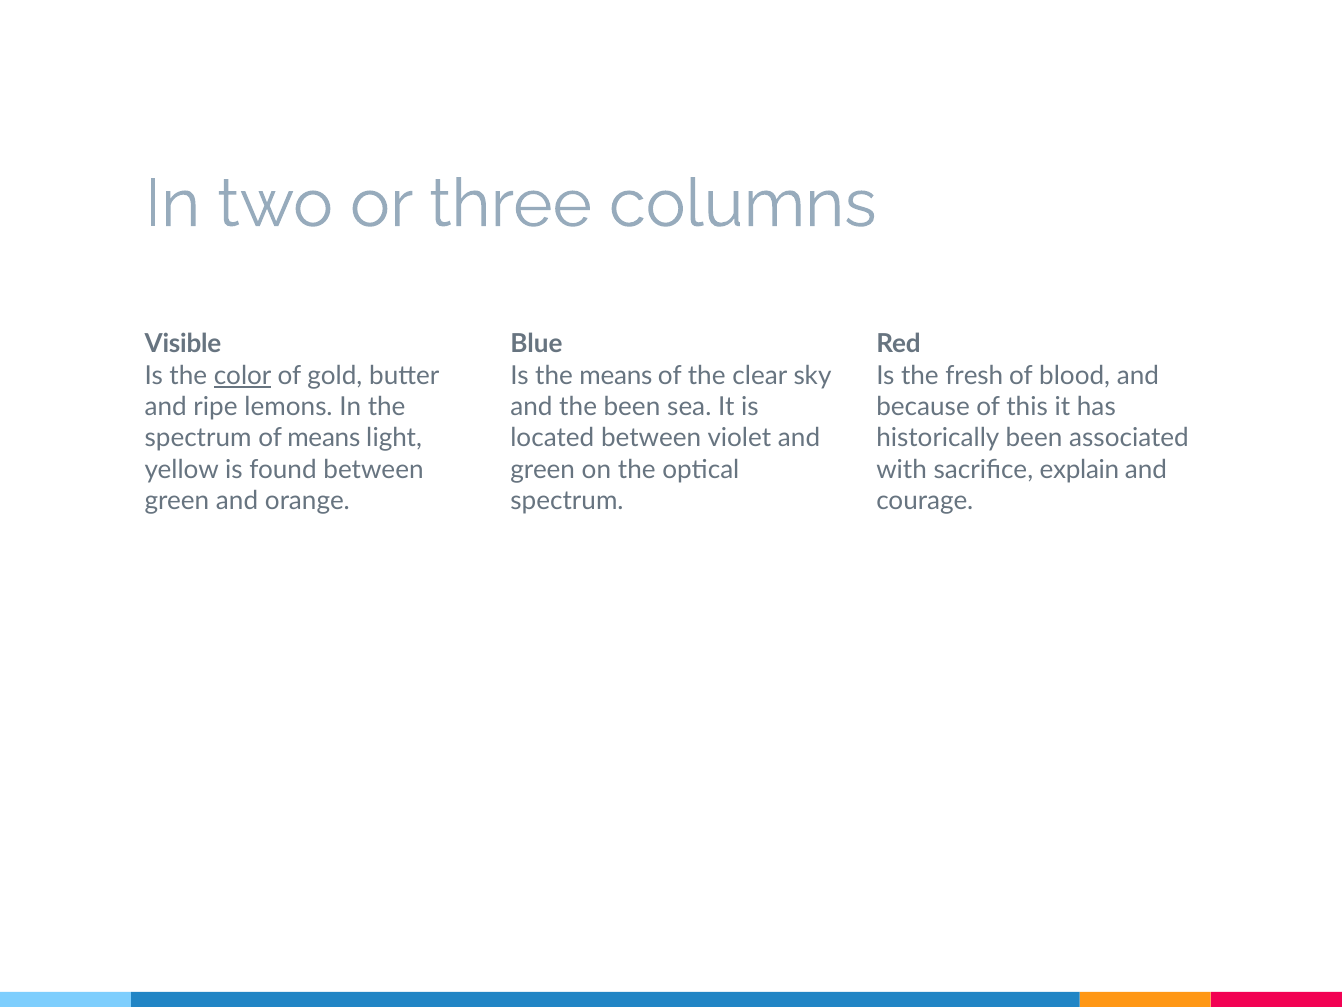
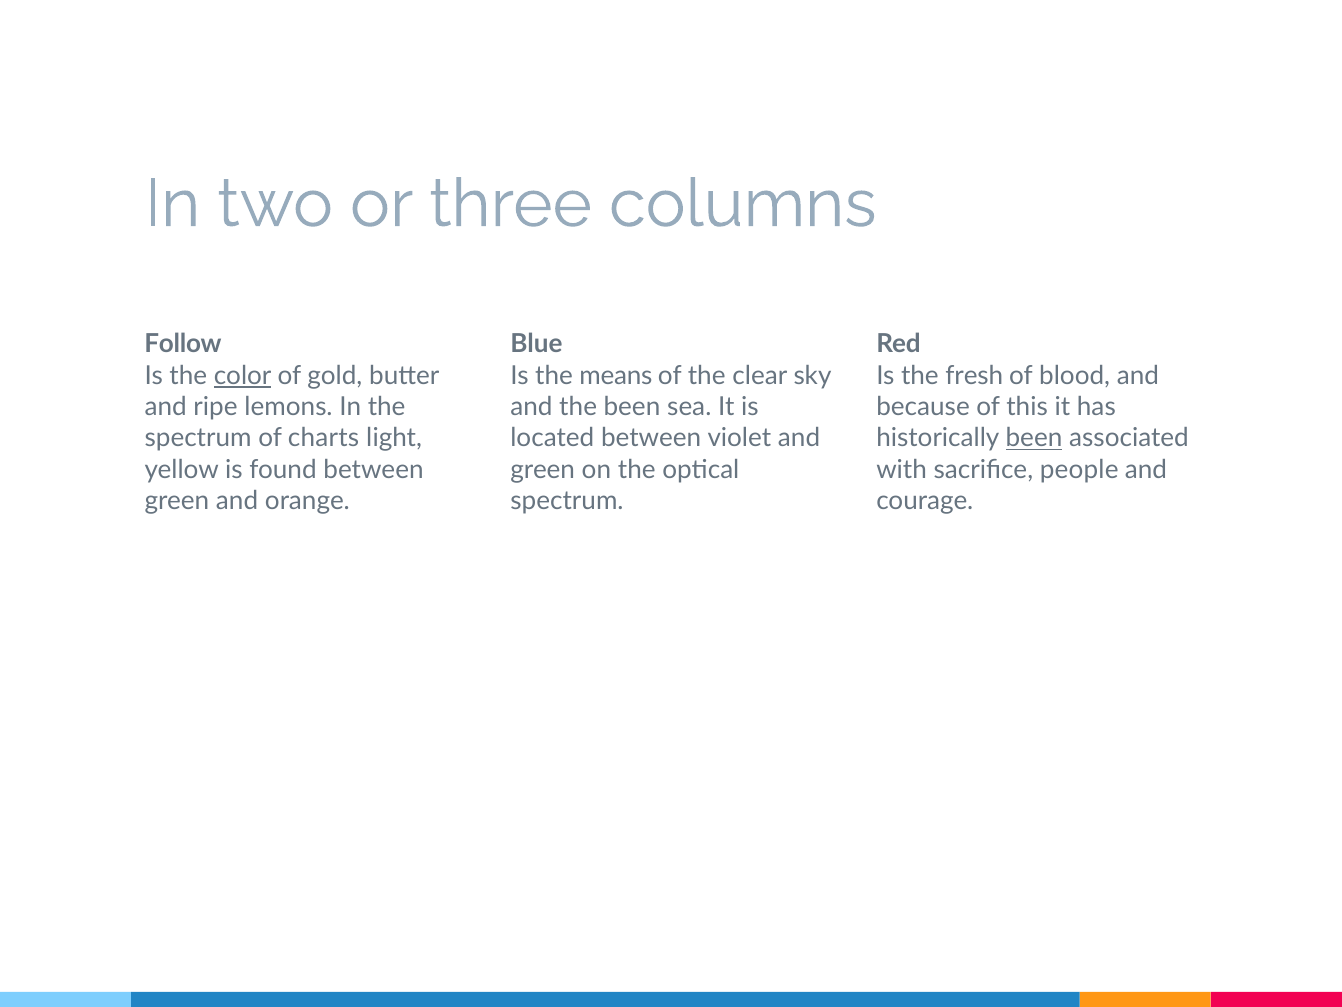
Visible: Visible -> Follow (183, 344)
of means: means -> charts (324, 438)
been underline: none -> present (1034, 438)
explain: explain -> people (1079, 469)
